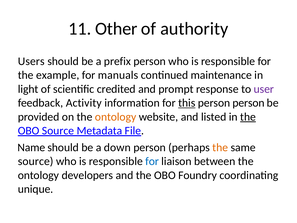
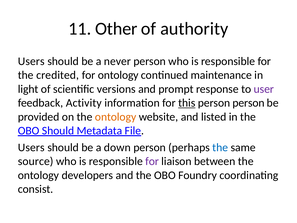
prefix: prefix -> never (117, 61)
example: example -> credited (58, 75)
for manuals: manuals -> ontology (118, 75)
credited: credited -> versions (116, 89)
the underline: present -> none (248, 117)
OBO Source: Source -> Should (58, 131)
Name: Name -> Users (31, 147)
the colour: orange -> blue (220, 147)
for colour: blue -> purple (152, 161)
unique: unique -> consist (36, 189)
